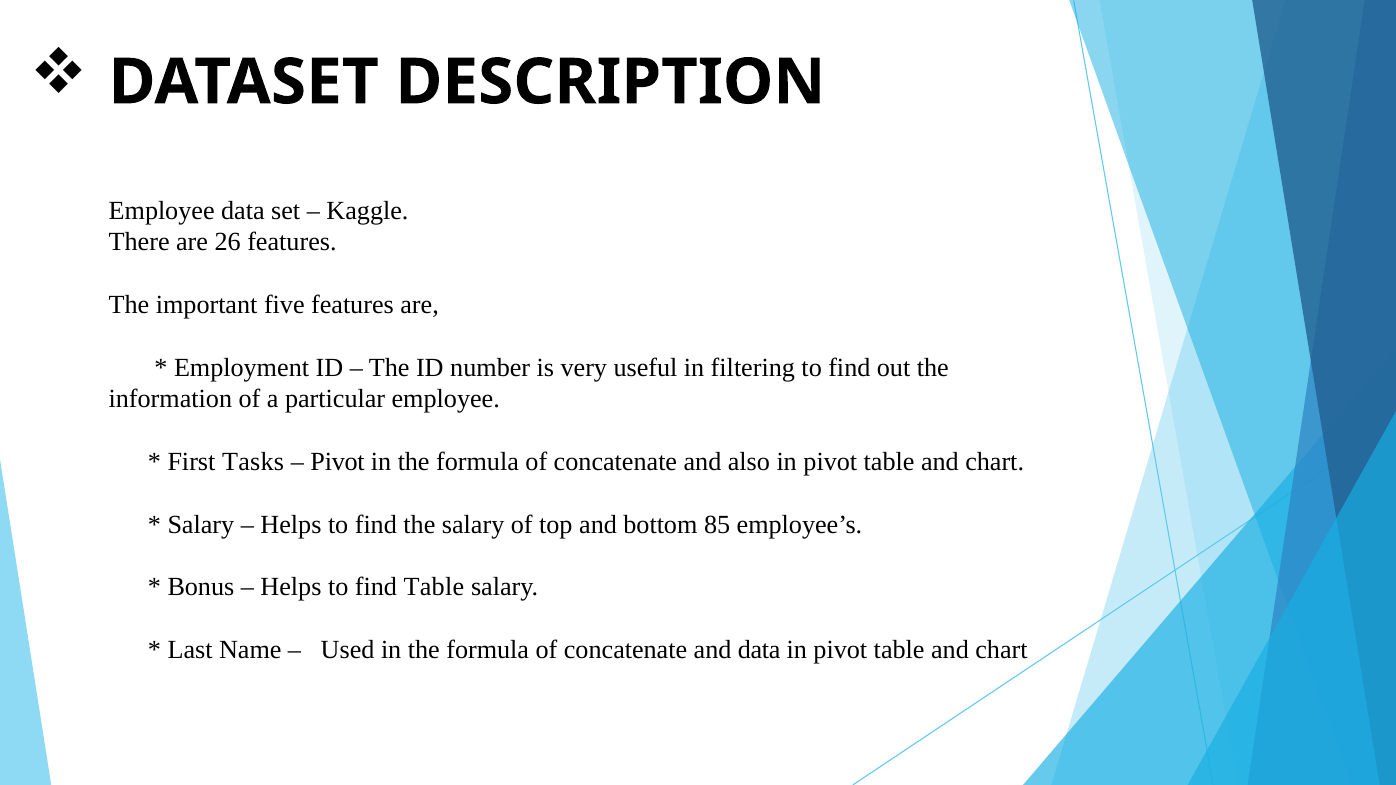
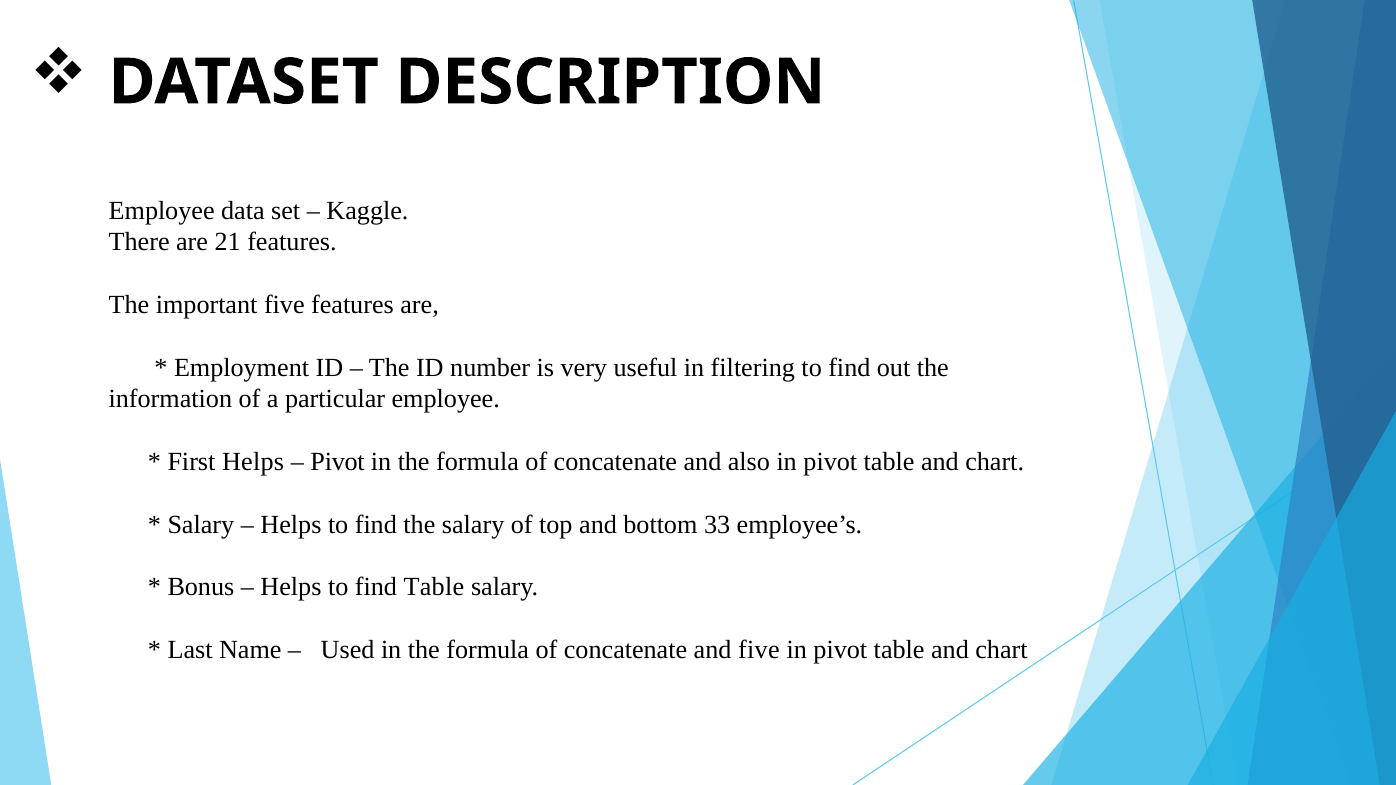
26: 26 -> 21 (228, 242)
First Tasks: Tasks -> Helps (253, 462)
85: 85 -> 33 (717, 525)
and data: data -> five (759, 650)
